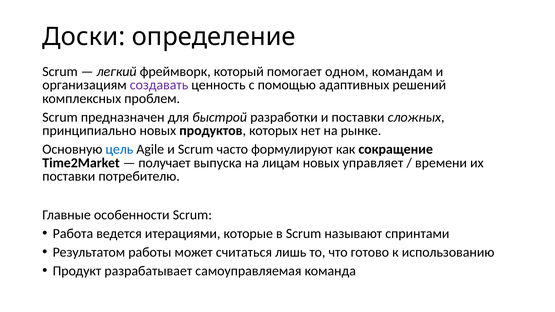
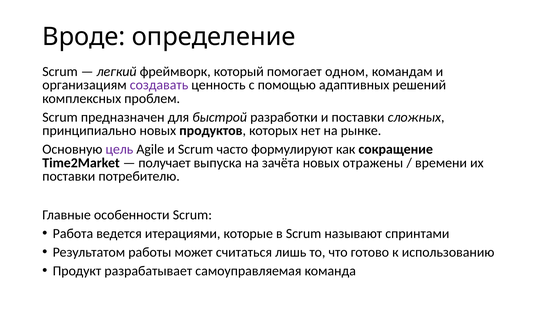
Доски: Доски -> Вроде (84, 37)
цель colour: blue -> purple (119, 149)
лицам: лицам -> зачёта (281, 163)
управляет: управляет -> отражены (373, 163)
